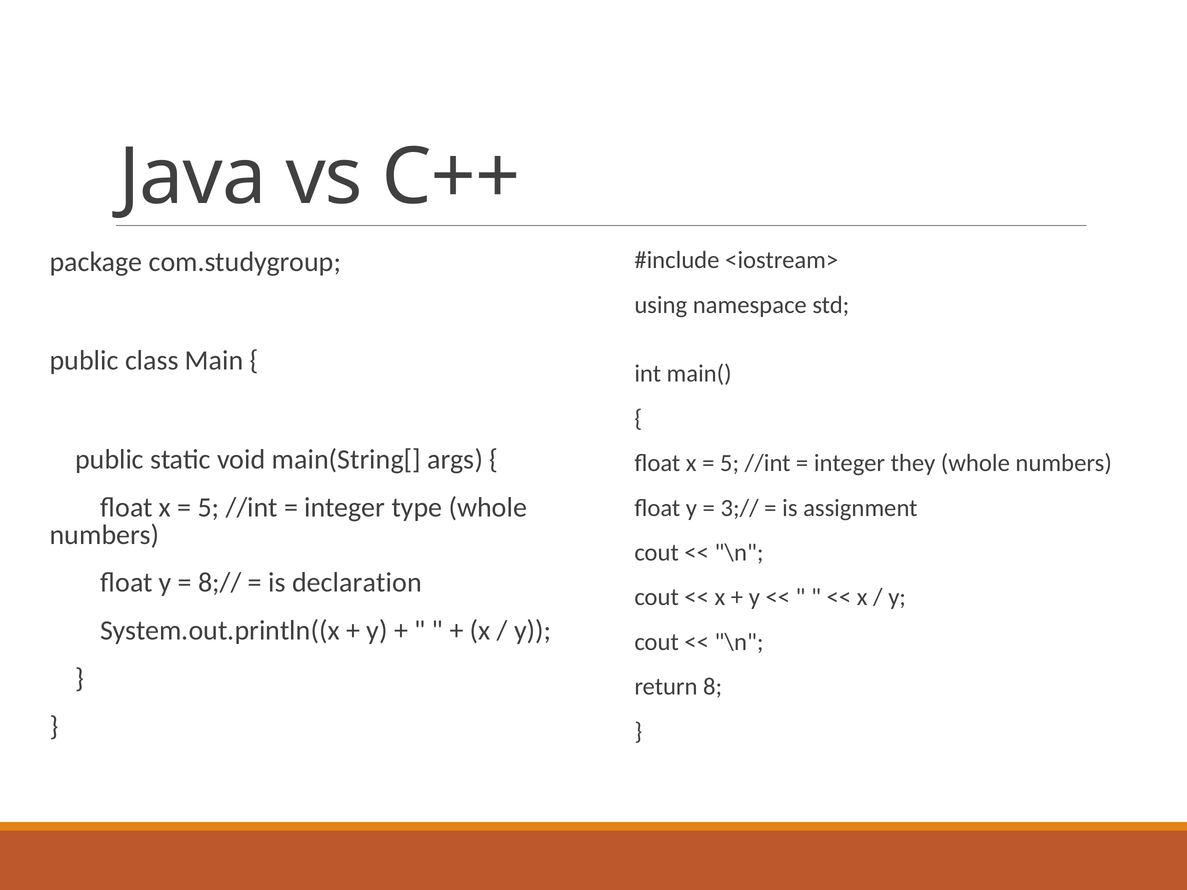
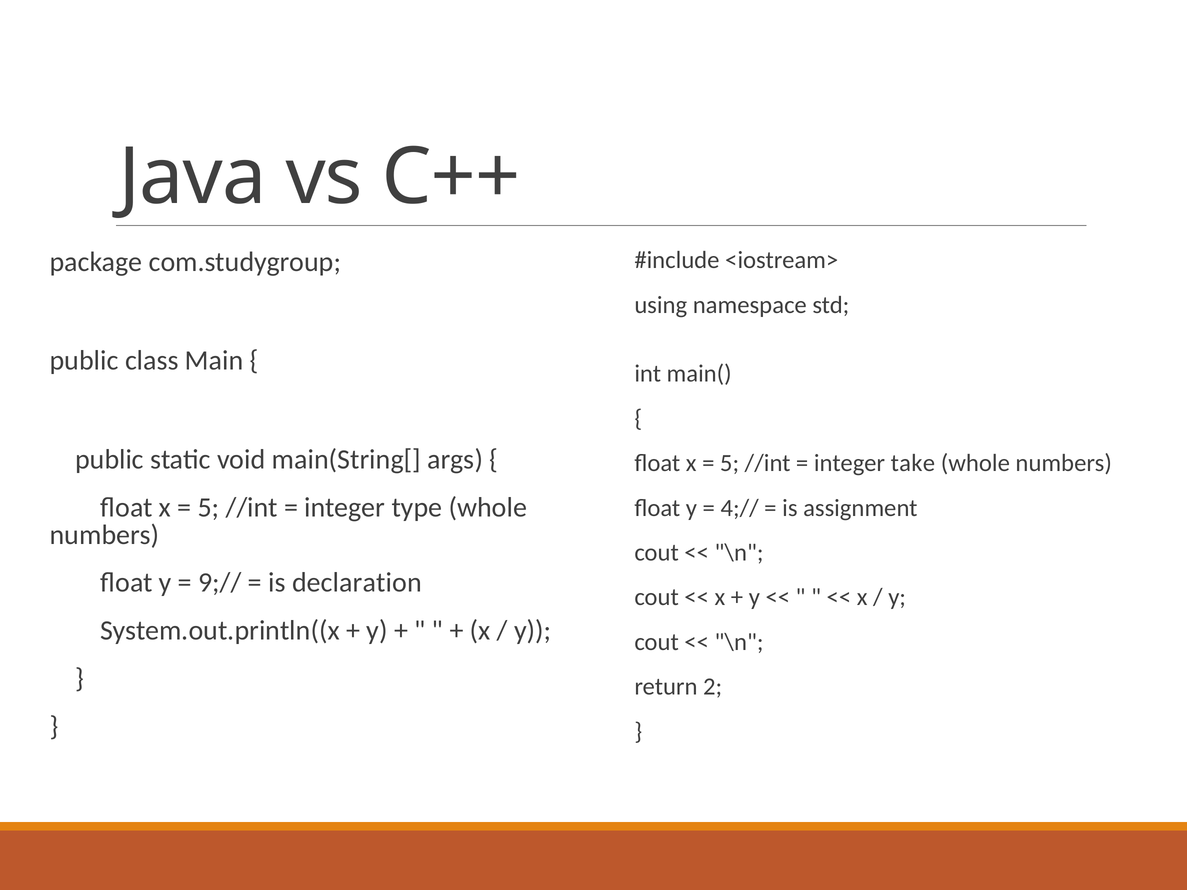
they: they -> take (913, 463)
3;//: 3;// -> 4;// (740, 508)
8;//: 8;// -> 9;// (220, 583)
8: 8 -> 2 (713, 687)
